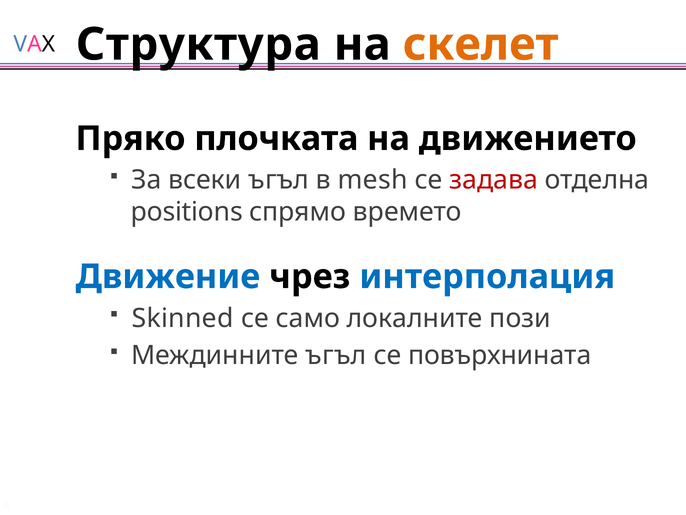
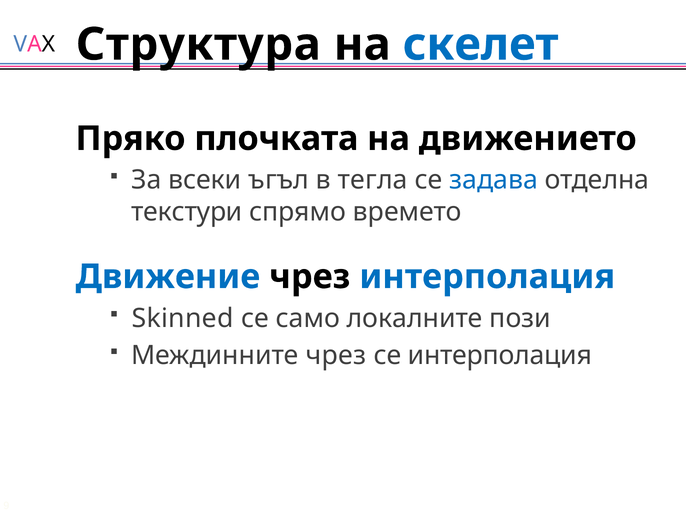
скелет colour: orange -> blue (481, 45)
mesh: mesh -> тегла (373, 180)
задава colour: red -> blue (494, 180)
positions: positions -> текстури (187, 212)
Междинните ъгъл: ъгъл -> чрез (336, 355)
се повърхнината: повърхнината -> интерполация (500, 355)
